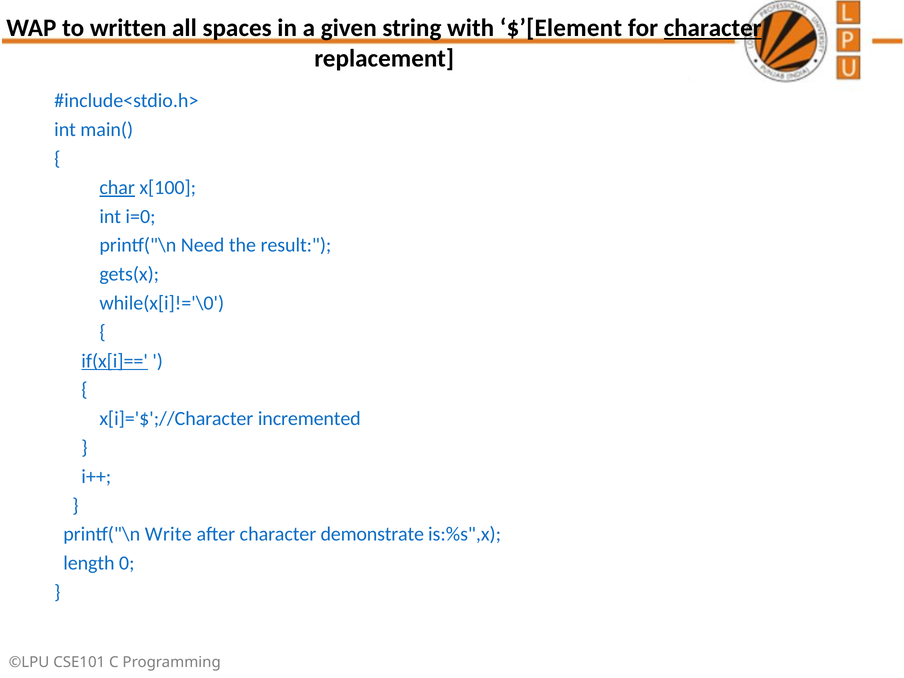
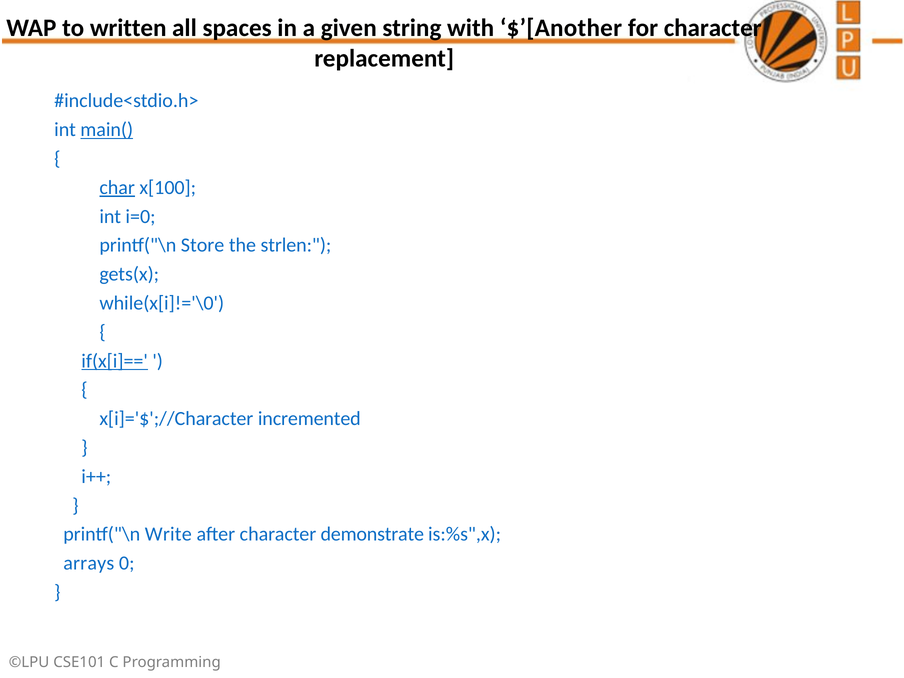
$’[Element: $’[Element -> $’[Another (561, 28)
character underline: present -> none (713, 28)
main( underline: none -> present (107, 130)
Need: Need -> Store (203, 245)
result: result -> strlen (296, 245)
length: length -> arrays (89, 563)
